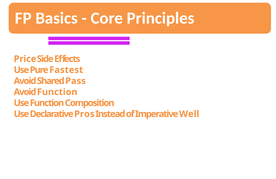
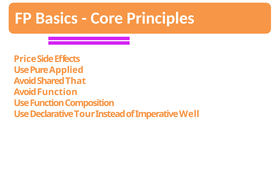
Fastest: Fastest -> Applied (66, 70)
Pass: Pass -> That (76, 81)
Pros: Pros -> Tour (84, 114)
